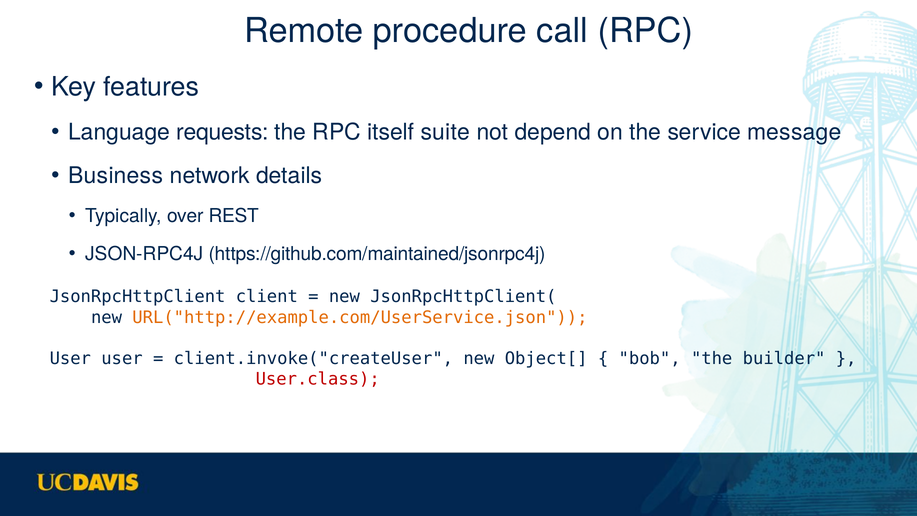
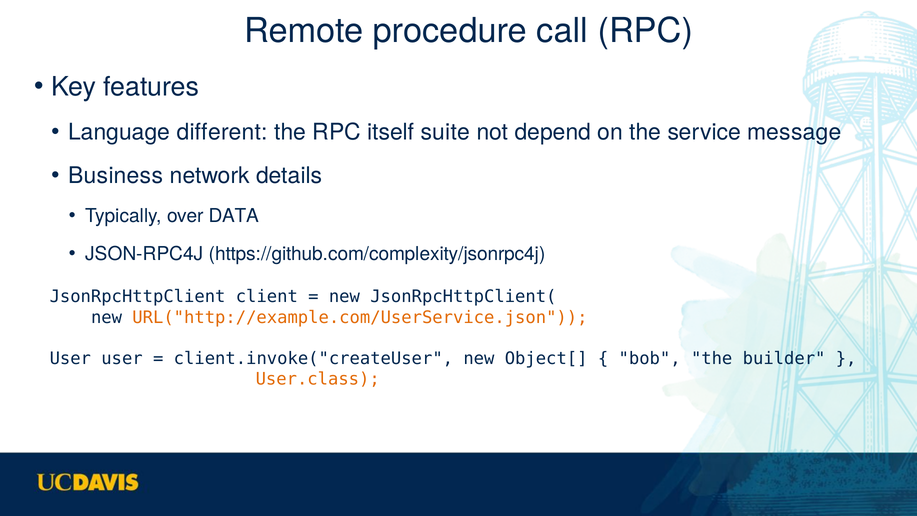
requests: requests -> different (222, 132)
REST: REST -> DATA (234, 216)
https://github.com/maintained/jsonrpc4j: https://github.com/maintained/jsonrpc4j -> https://github.com/complexity/jsonrpc4j (377, 254)
User.class colour: red -> orange (318, 379)
